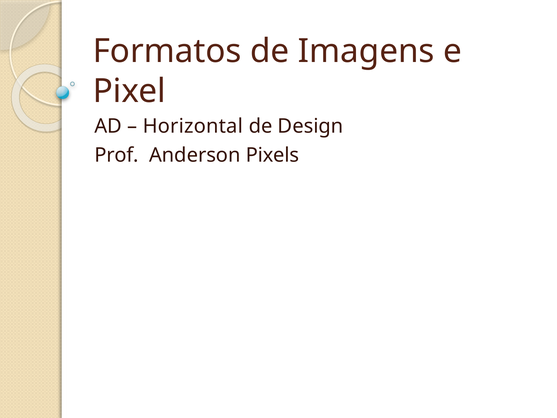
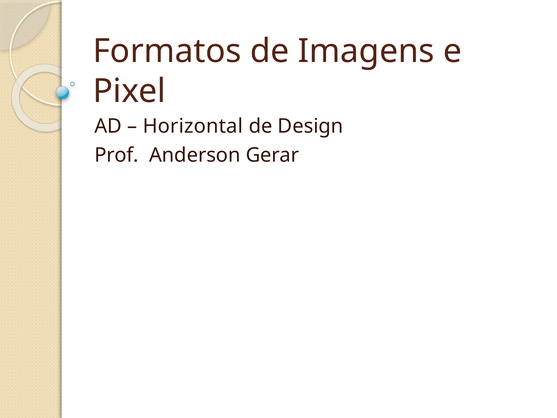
Pixels: Pixels -> Gerar (272, 155)
